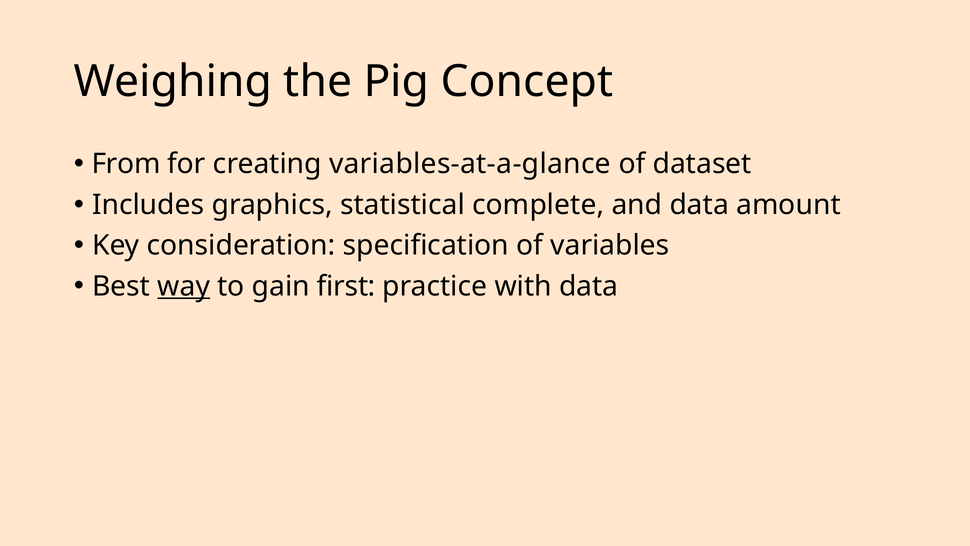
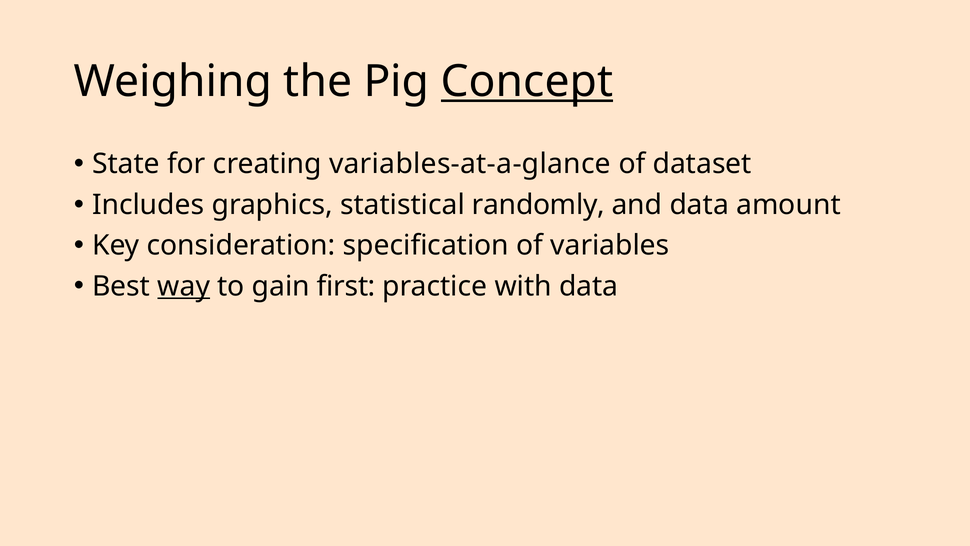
Concept underline: none -> present (527, 81)
From: From -> State (126, 164)
complete: complete -> randomly (538, 205)
